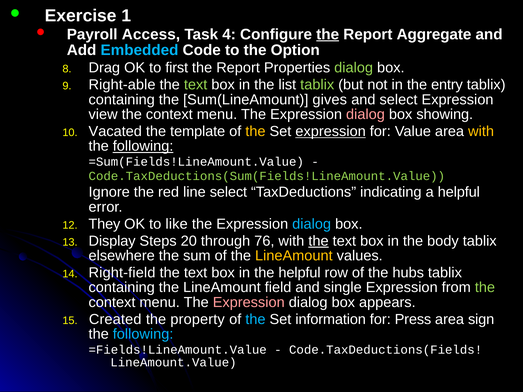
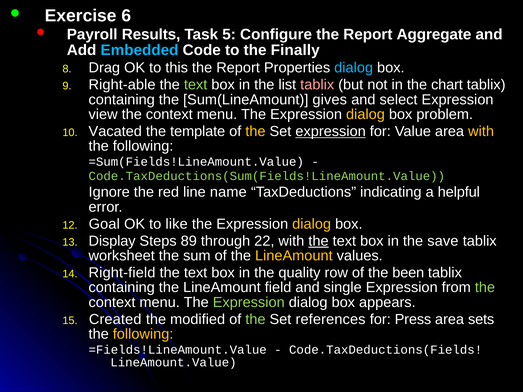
1: 1 -> 6 (126, 16)
Access: Access -> Results (151, 34)
4: 4 -> 5 (229, 34)
the underline: present -> none (328, 34)
Option: Option -> Finally (295, 50)
first: first -> this (177, 68)
dialog colour: light green -> light blue (354, 68)
tablix colour: light green -> pink (317, 85)
entry: entry -> chart (447, 85)
dialog colour: pink -> yellow (365, 114)
showing: showing -> problem (445, 114)
following underline: present -> none (143, 146)
line select: select -> name (228, 192)
They: They -> Goal (104, 224)
dialog colour: light blue -> yellow (312, 224)
20: 20 -> 89 (189, 241)
76: 76 -> 22 (264, 241)
body: body -> save (443, 241)
elsewhere: elsewhere -> worksheet (122, 256)
the helpful: helpful -> quality (299, 273)
hubs: hubs -> been (408, 273)
Expression colour: pink -> light green (249, 303)
property: property -> modified (198, 320)
the colour: light blue -> light green (255, 320)
information: information -> references (331, 320)
sign: sign -> sets (481, 320)
following colour: light blue -> yellow (143, 334)
